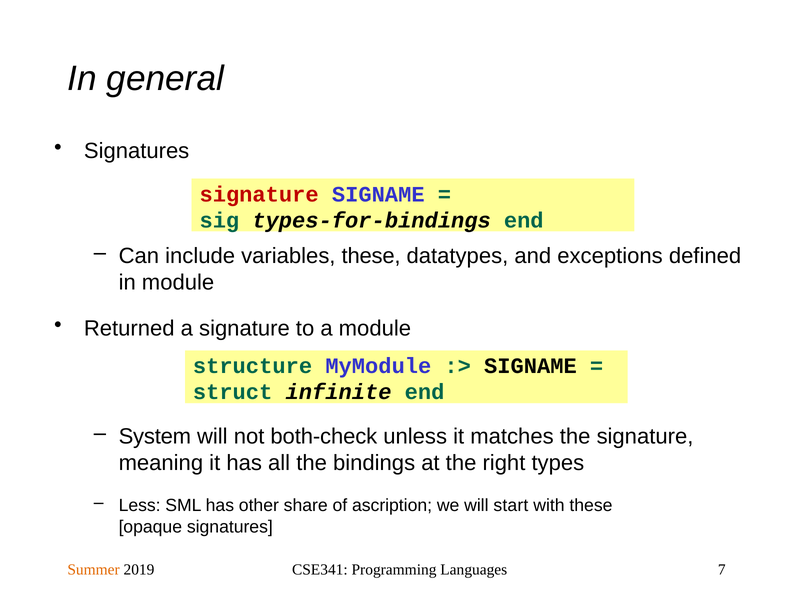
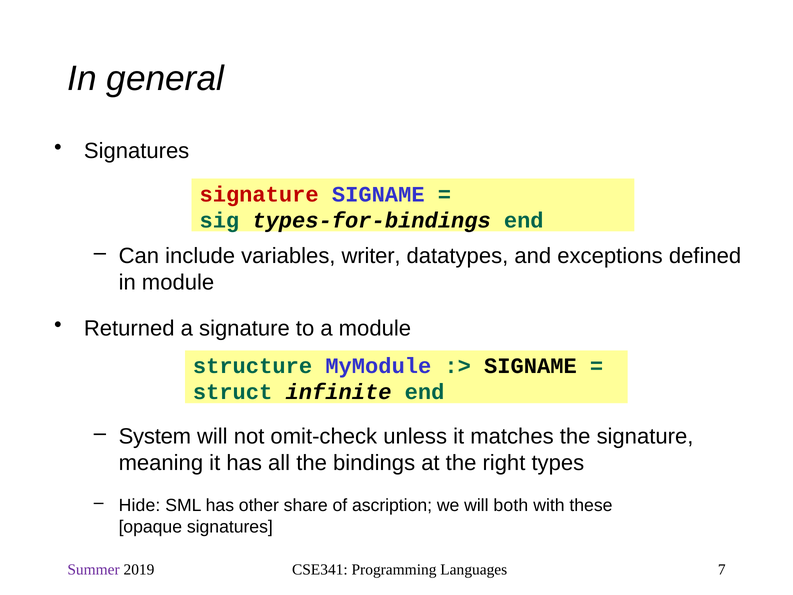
variables these: these -> writer (371, 256)
both-check: both-check -> omit-check (324, 436)
Less: Less -> Hide (139, 505)
start: start -> both (511, 505)
Summer colour: orange -> purple (94, 569)
